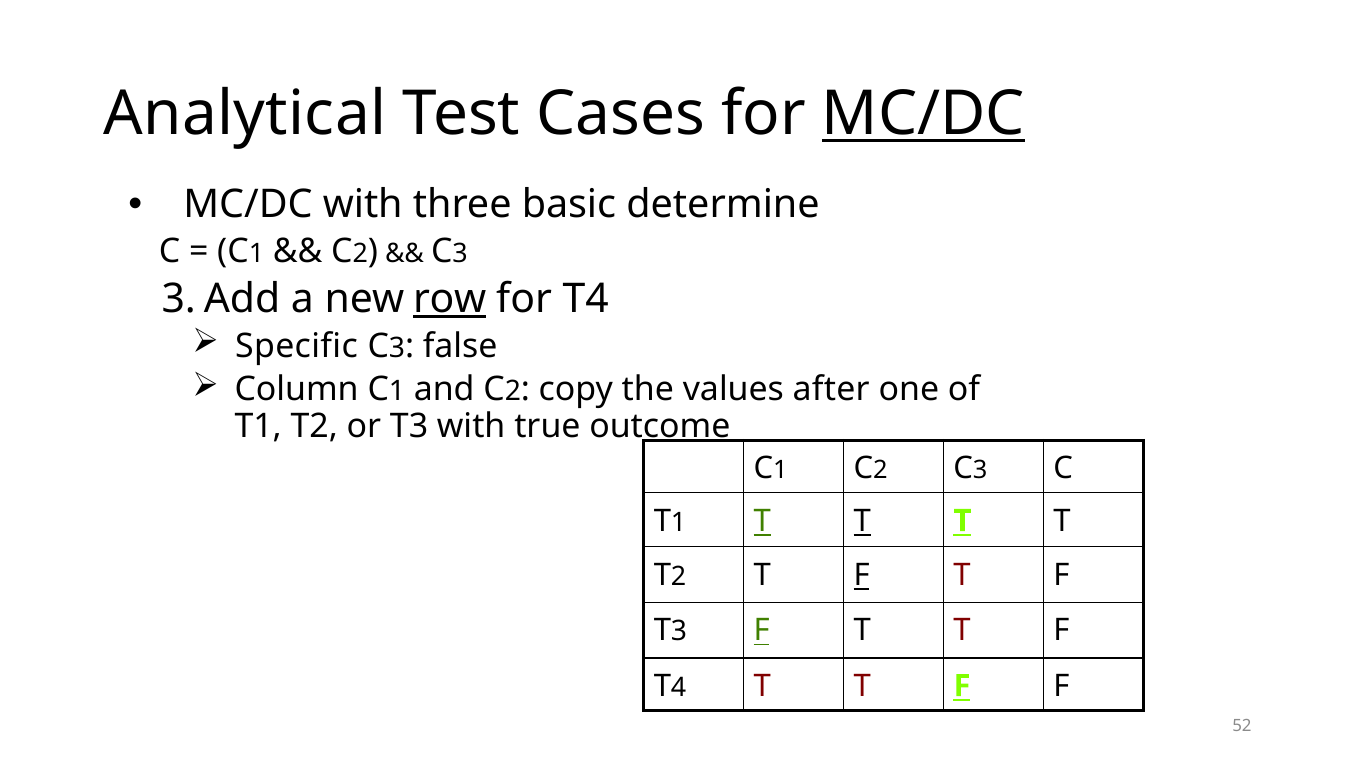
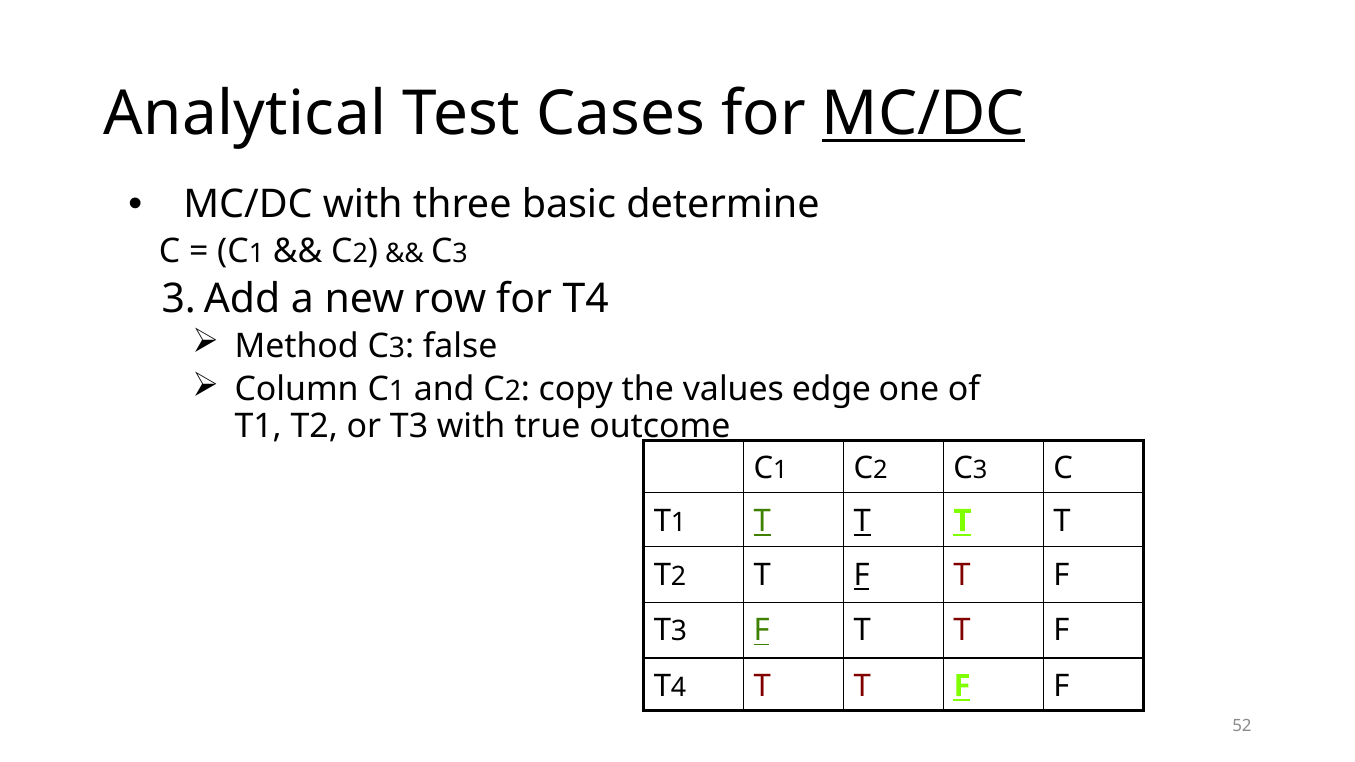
row underline: present -> none (450, 299)
Specific: Specific -> Method (297, 346)
after: after -> edge (831, 390)
